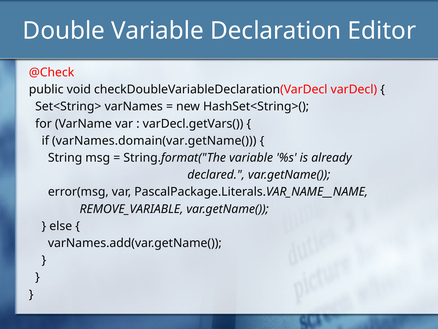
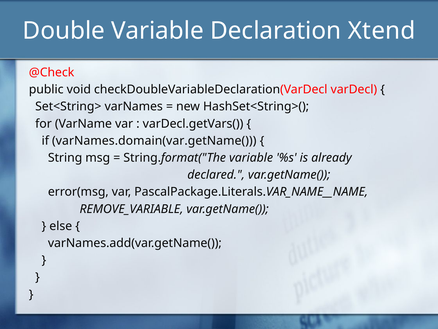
Editor: Editor -> Xtend (382, 31)
